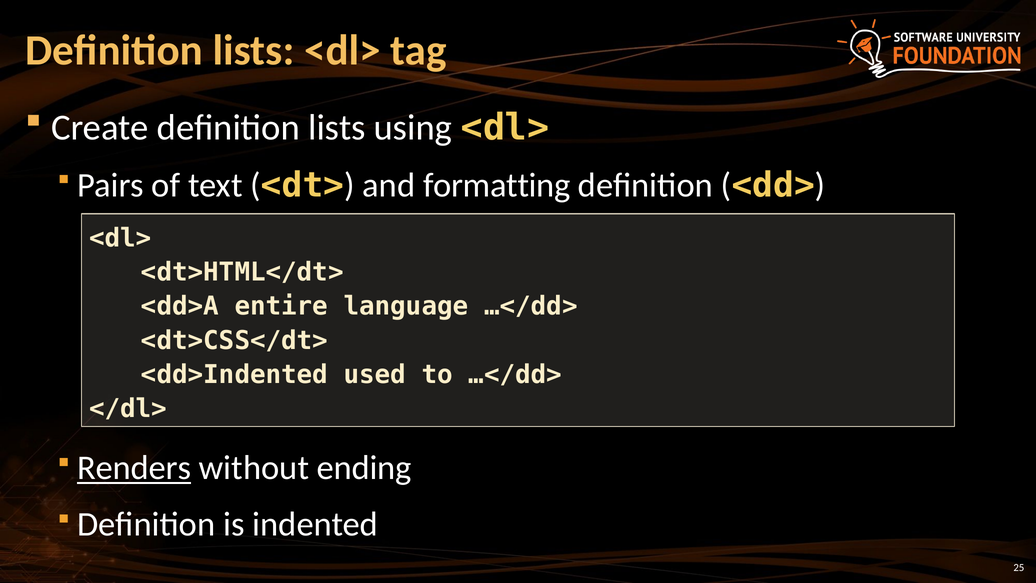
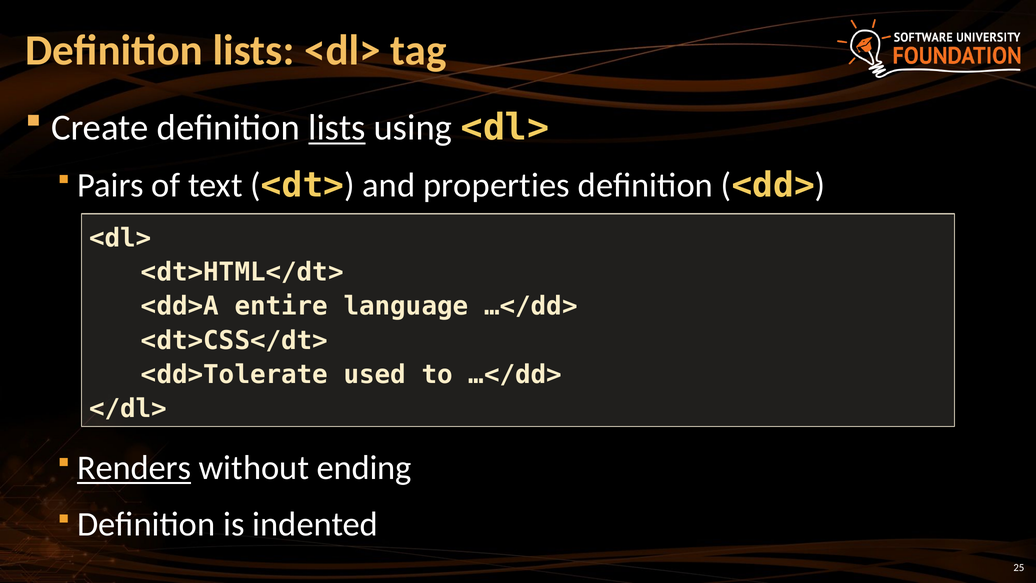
lists underline: none -> present (337, 128)
formatting: formatting -> properties (497, 185)
<dd>Indented: <dd>Indented -> <dd>Tolerate (235, 375)
